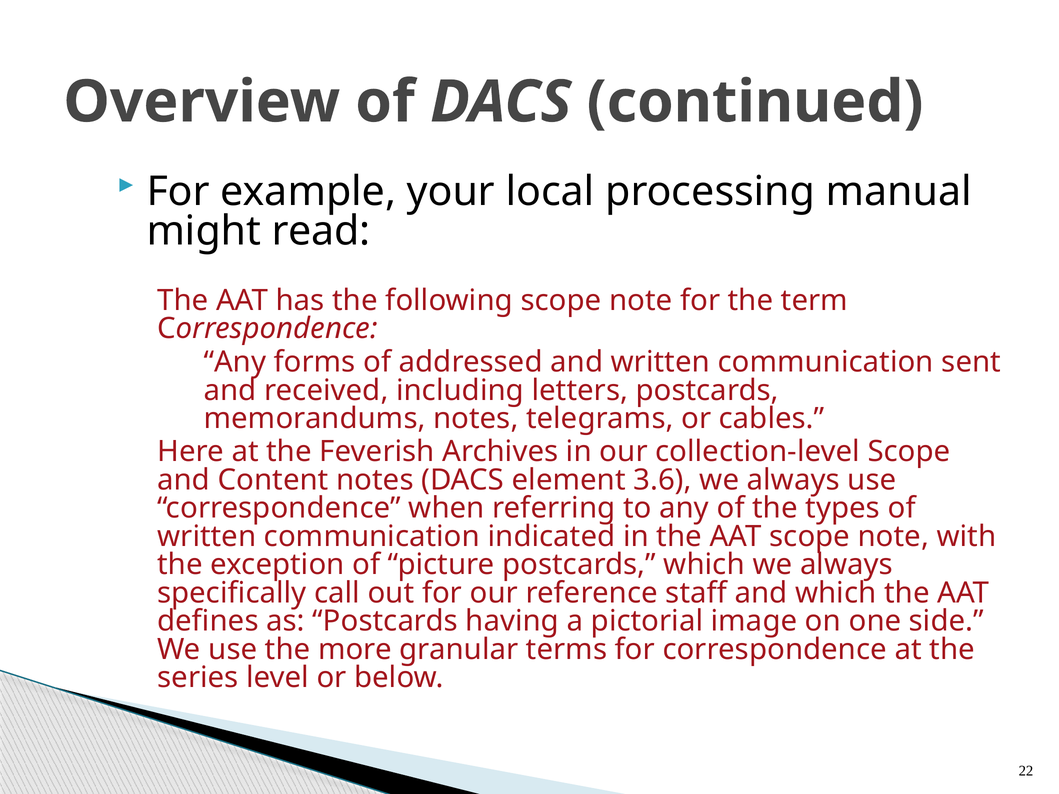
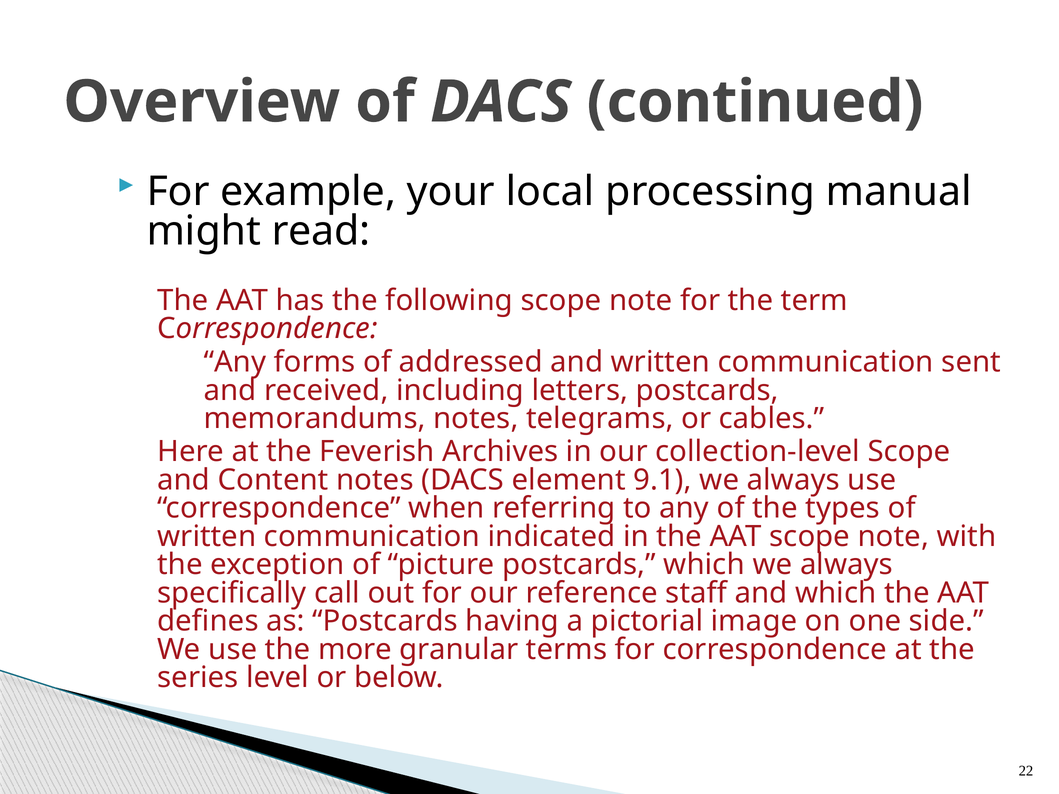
3.6: 3.6 -> 9.1 (663, 480)
